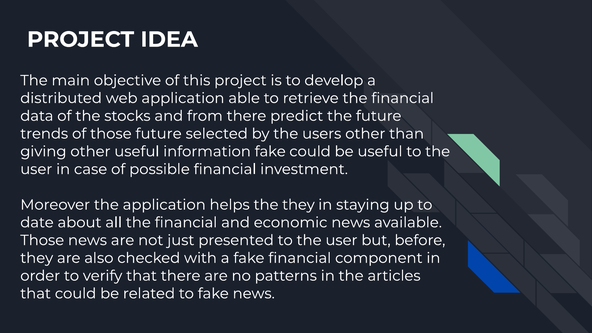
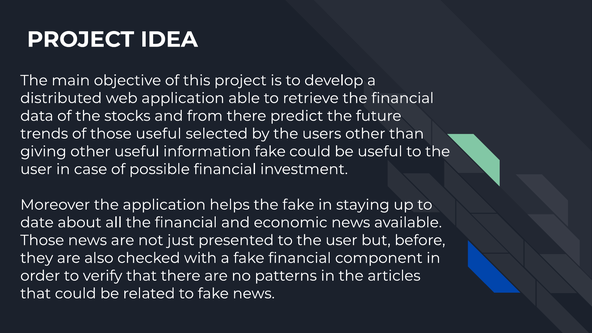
those future: future -> useful (159, 134)
the they: they -> fake (298, 205)
